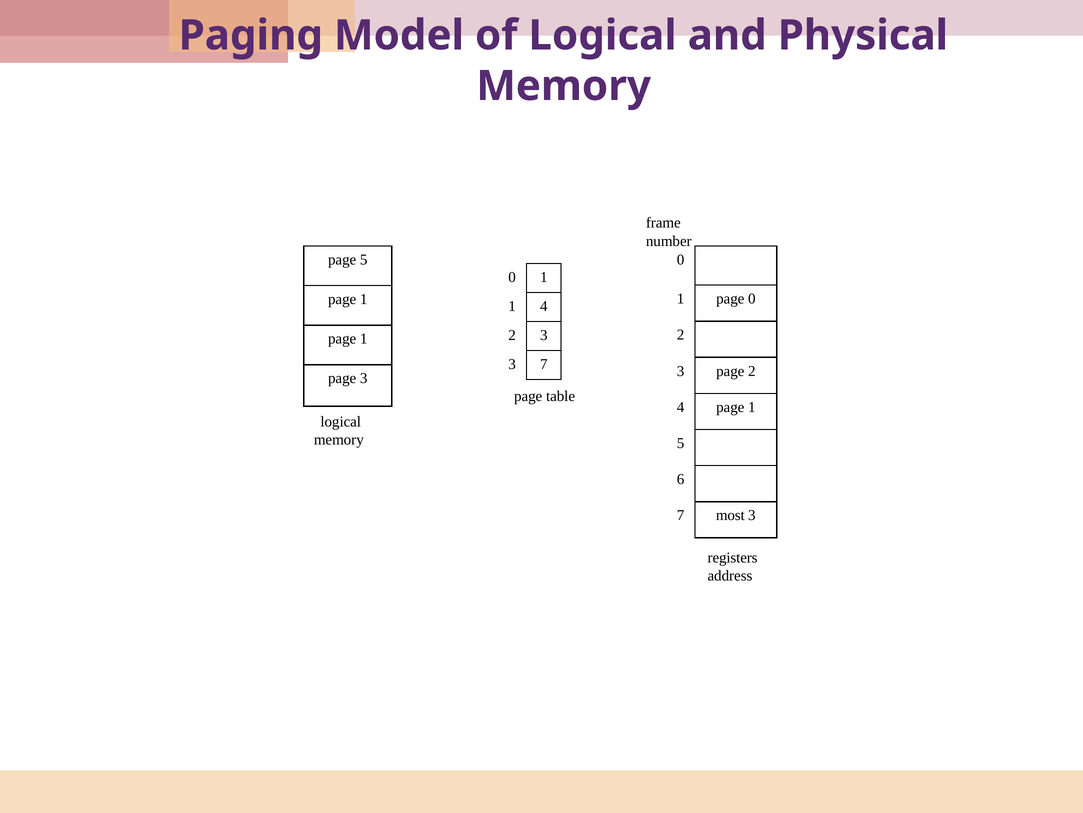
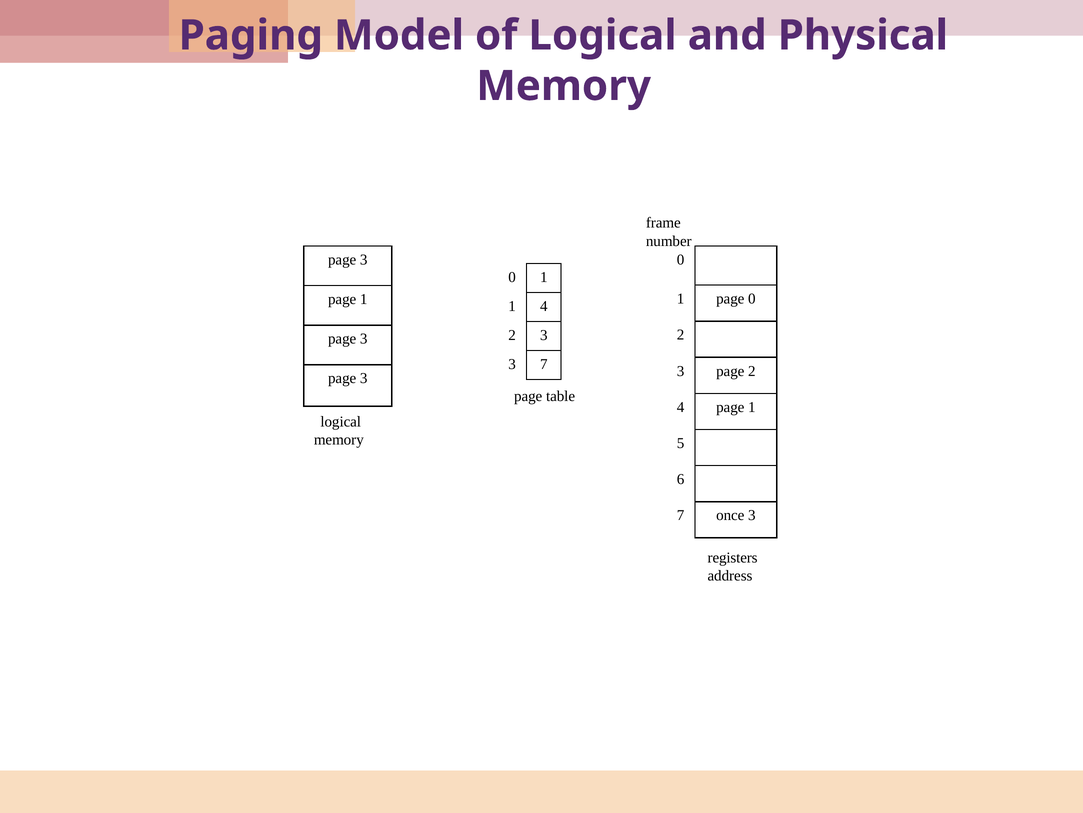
5: 5 -> 3 (364, 260)
1: 1 -> 3 (364, 339)
most: most -> once (730, 515)
